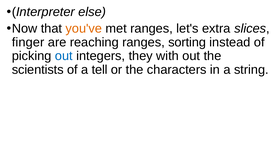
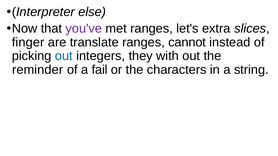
you've colour: orange -> purple (84, 29)
reaching: reaching -> translate (94, 42)
sorting: sorting -> cannot (187, 42)
scientists: scientists -> reminder (38, 70)
tell: tell -> fail (100, 70)
